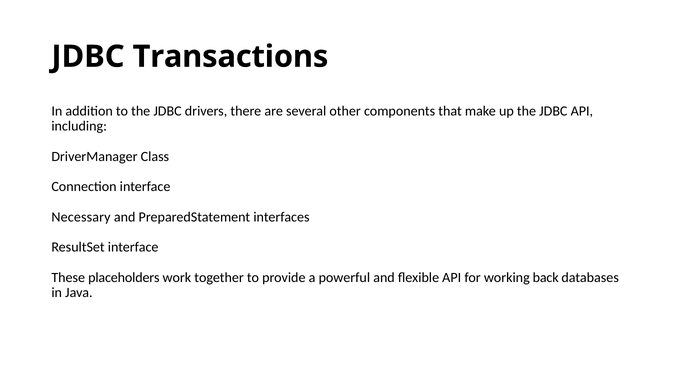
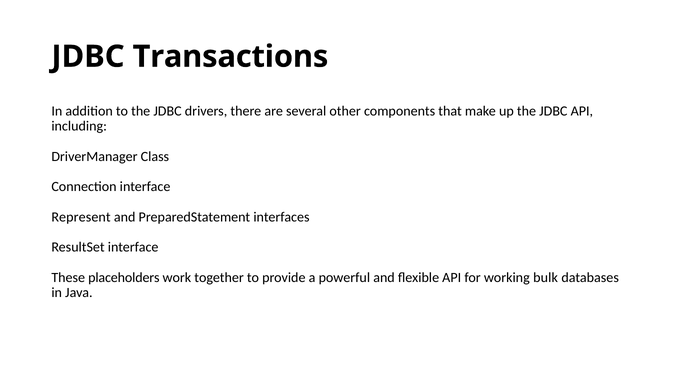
Necessary: Necessary -> Represent (81, 217)
back: back -> bulk (546, 278)
